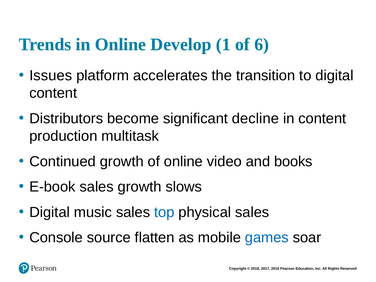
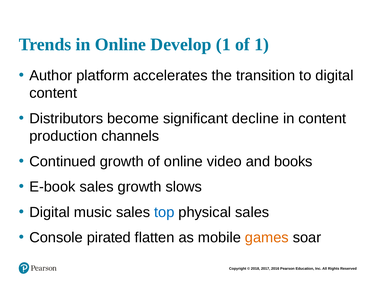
of 6: 6 -> 1 (262, 45)
Issues: Issues -> Author (51, 76)
multitask: multitask -> channels (130, 136)
source: source -> pirated (109, 238)
games colour: blue -> orange (267, 238)
